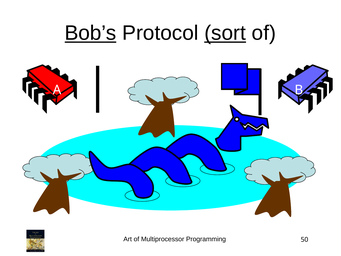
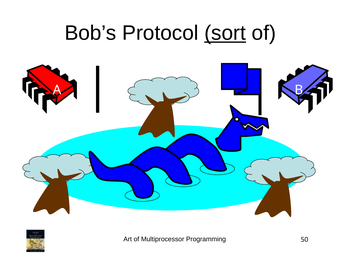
Bob’s underline: present -> none (91, 33)
